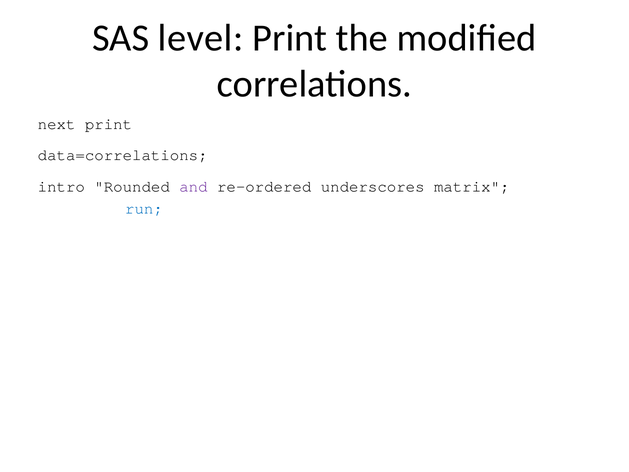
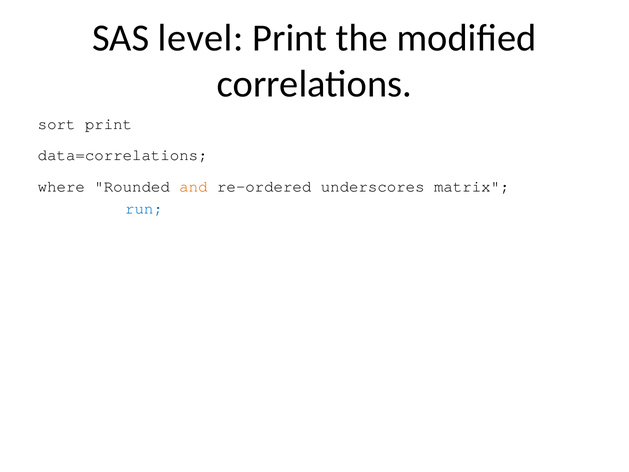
next: next -> sort (57, 124)
intro: intro -> where (61, 186)
and colour: purple -> orange (193, 186)
